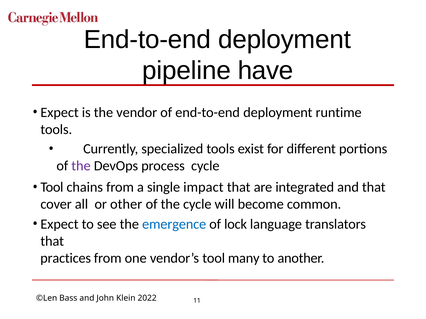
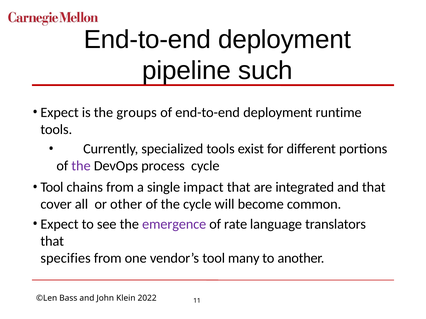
have: have -> such (265, 71)
vendor: vendor -> groups (137, 113)
emergence colour: blue -> purple (174, 224)
lock: lock -> rate (236, 224)
practices: practices -> specifies (66, 258)
